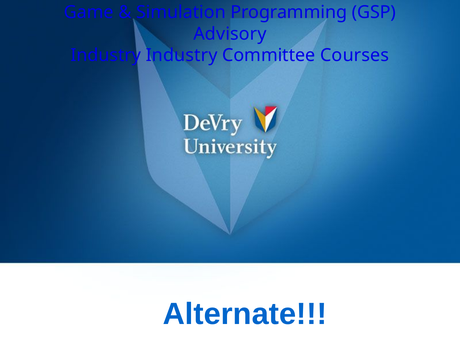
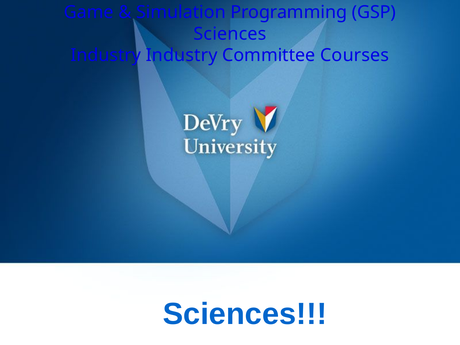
Advisory: Advisory -> Sciences (230, 34)
Alternate: Alternate -> Sciences (245, 314)
